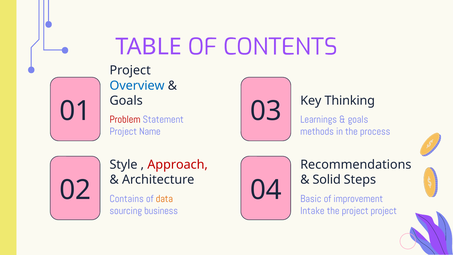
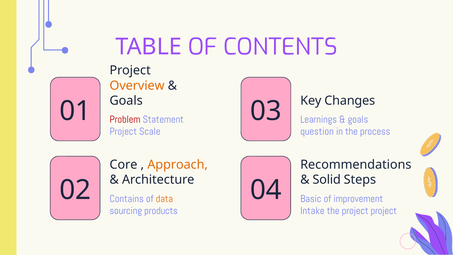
Overview colour: blue -> orange (137, 86)
Thinking: Thinking -> Changes (350, 101)
Name: Name -> Scale (150, 131)
methods: methods -> question (317, 132)
Style: Style -> Core (123, 165)
Approach colour: red -> orange (178, 165)
business: business -> products (161, 211)
